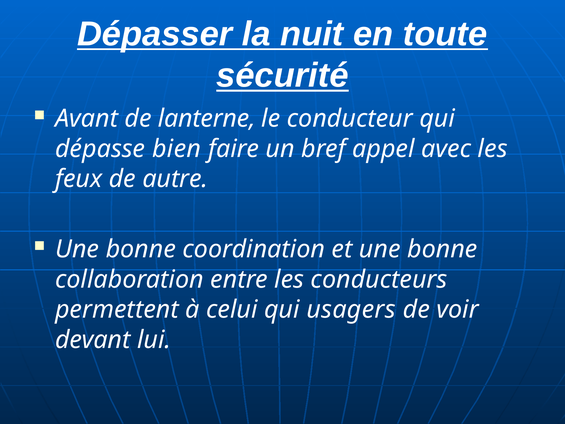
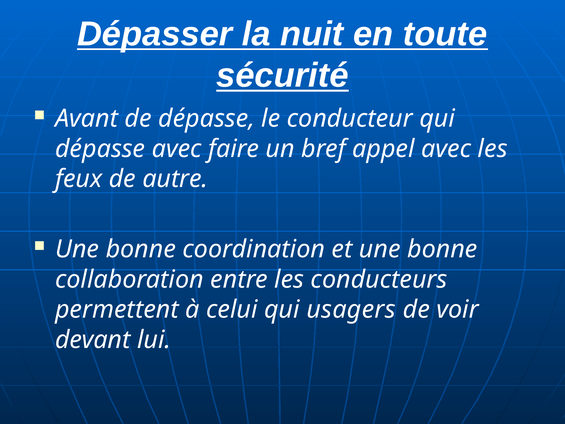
de lanterne: lanterne -> dépasse (207, 119)
dépasse bien: bien -> avec (177, 149)
